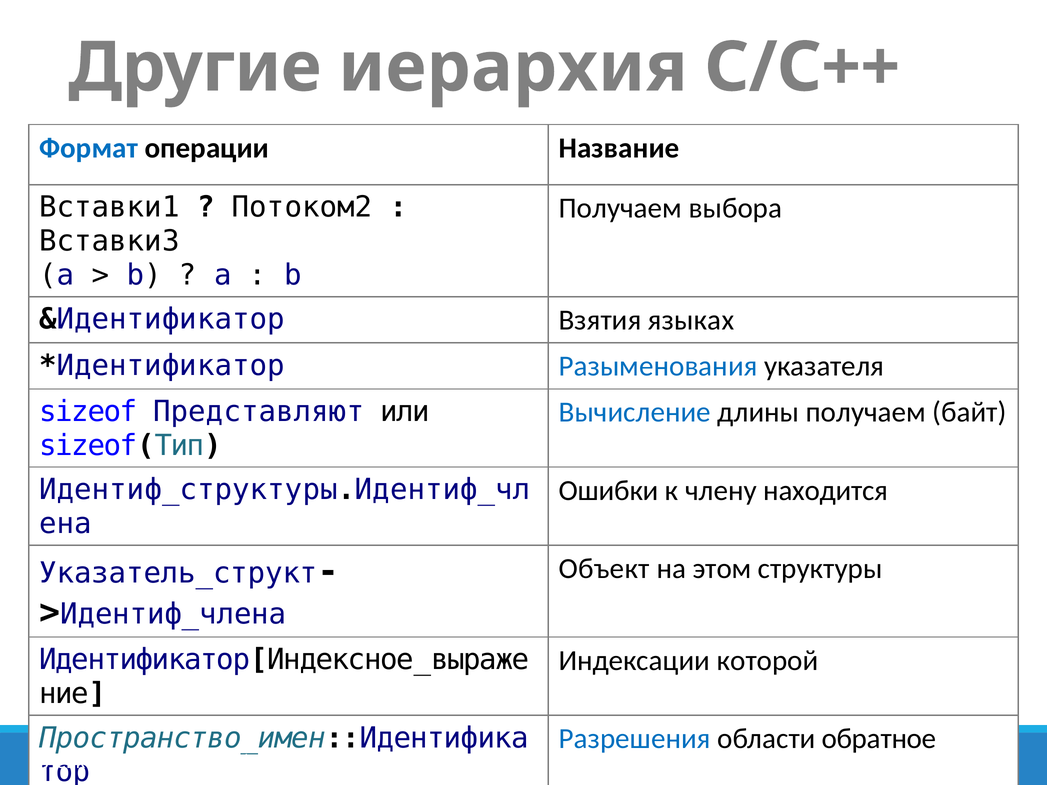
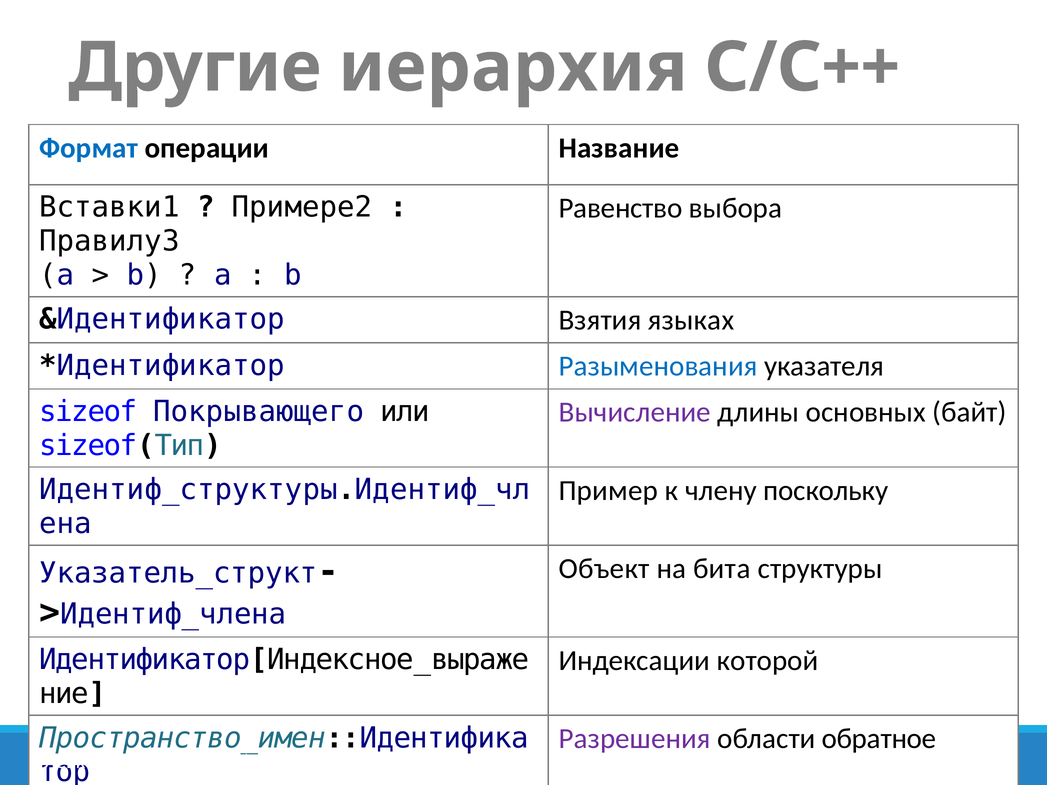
Потоком2: Потоком2 -> Примере2 (302, 207)
Получаем: Получаем -> Равенство (621, 208)
Вставки3: Вставки3 -> Правилу3 (109, 241)
Представляют: Представляют -> Покрывающего (259, 412)
Вычисление colour: blue -> purple (635, 412)
длины получаем: получаем -> основных (866, 412)
Ошибки: Ошибки -> Пример (608, 491)
находится: находится -> поскольку (826, 491)
этом: этом -> бита (722, 569)
Разрешения colour: blue -> purple (635, 739)
